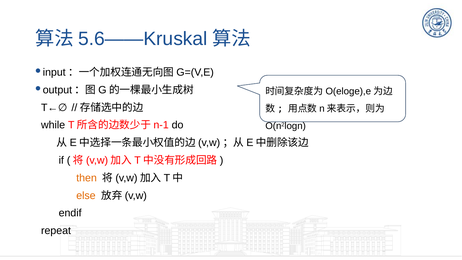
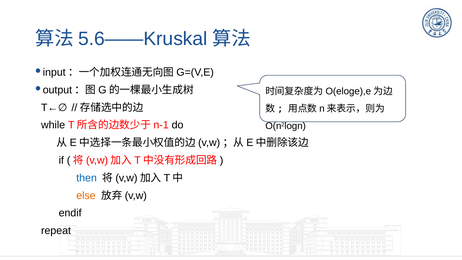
then colour: orange -> blue (87, 178)
